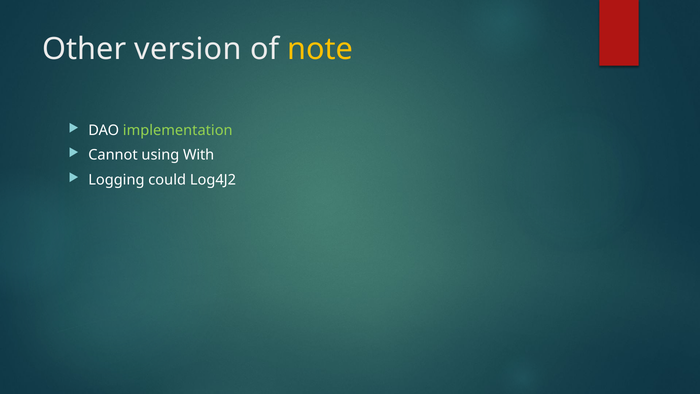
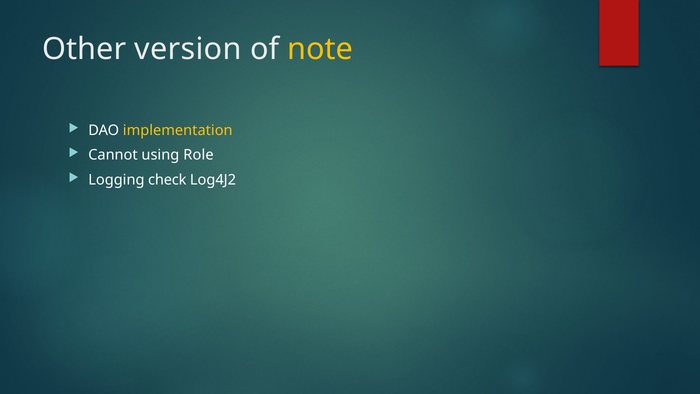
implementation colour: light green -> yellow (178, 130)
With: With -> Role (199, 155)
could: could -> check (167, 180)
